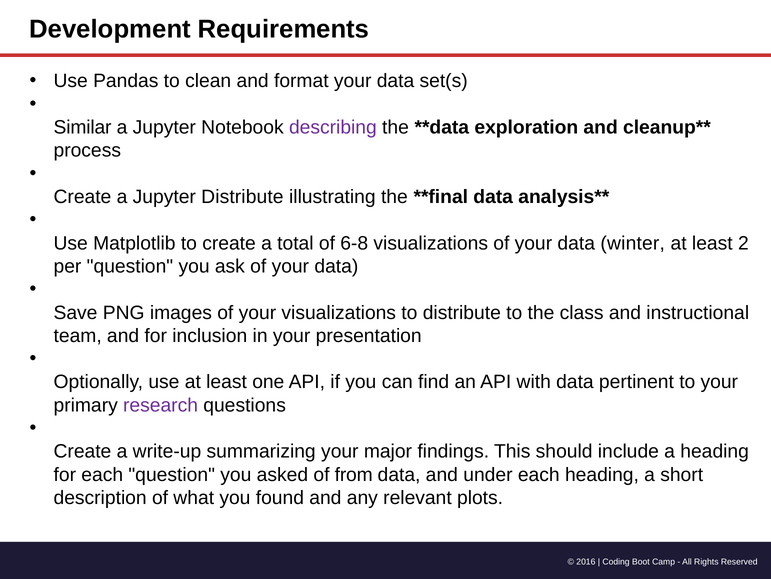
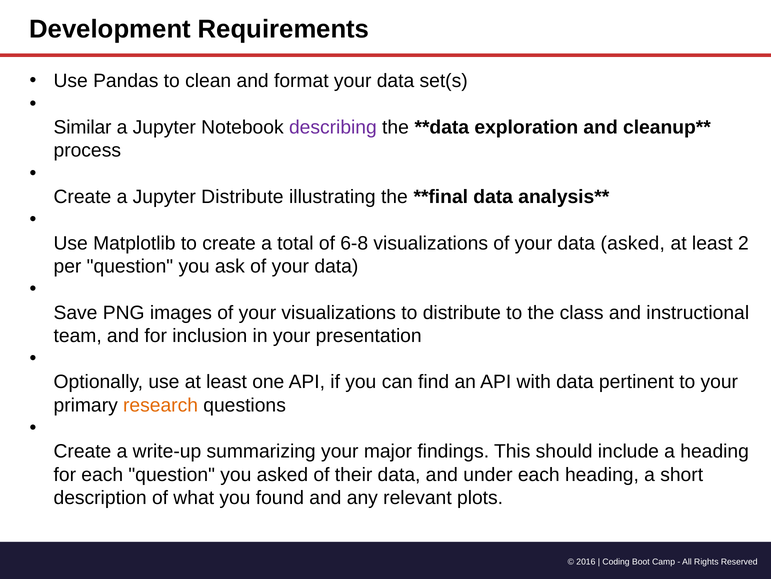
data winter: winter -> asked (633, 243)
research colour: purple -> orange (161, 405)
from: from -> their (354, 474)
